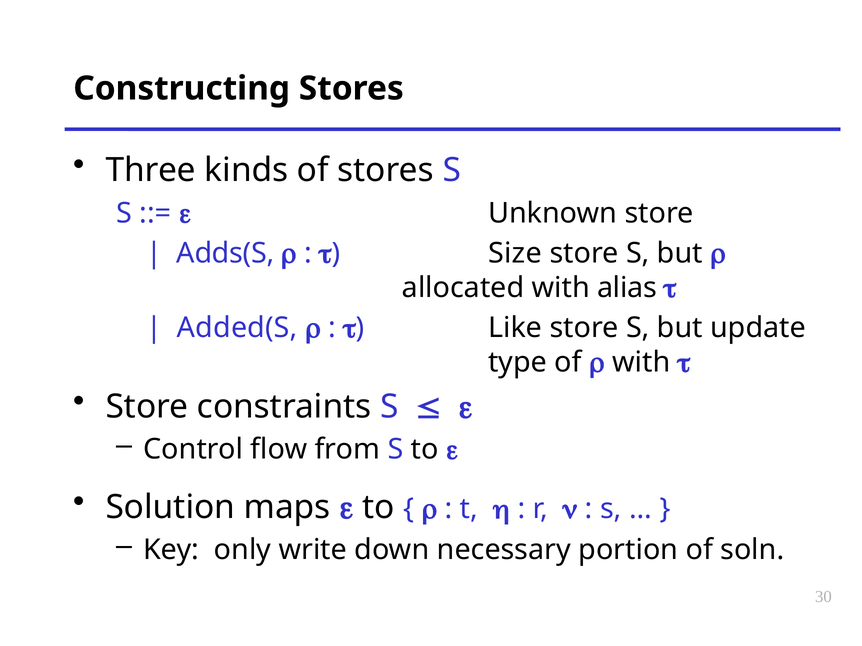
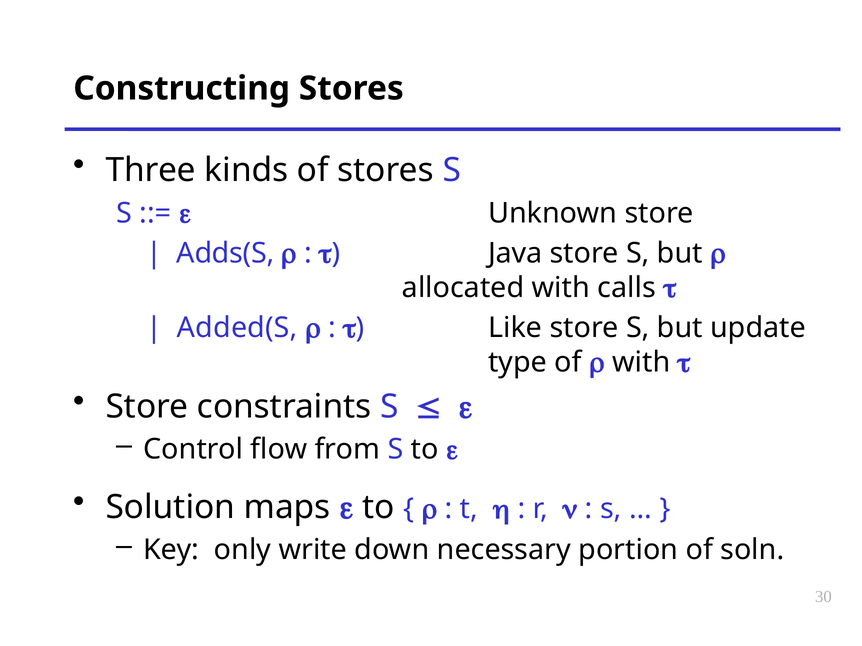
Size: Size -> Java (515, 253)
alias: alias -> calls (627, 288)
